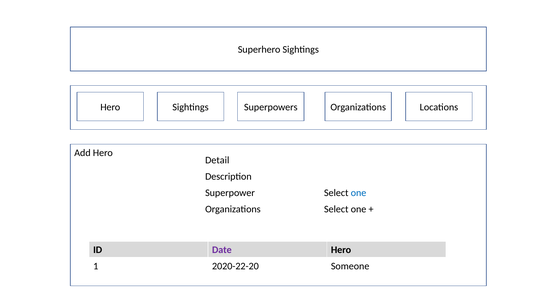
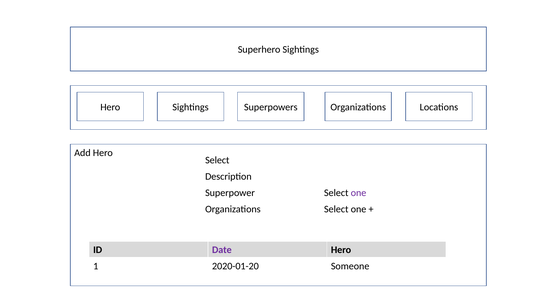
Detail: Detail -> Select (217, 160)
one colour: blue -> purple (359, 193)
2020-22-20: 2020-22-20 -> 2020-01-20 (235, 266)
